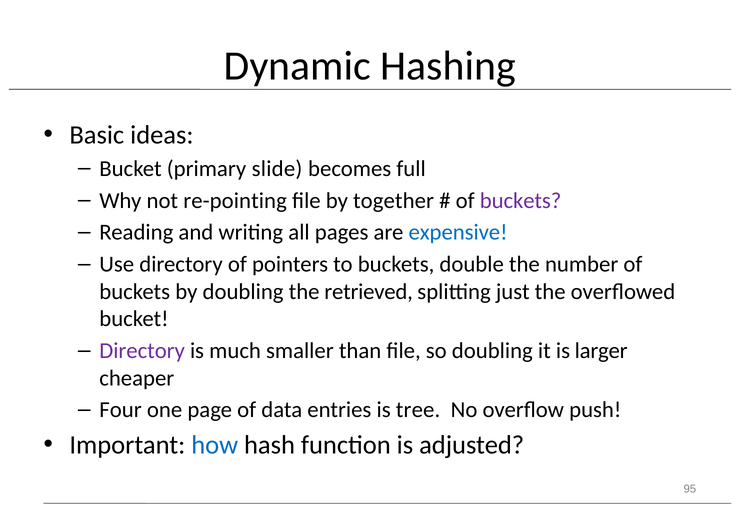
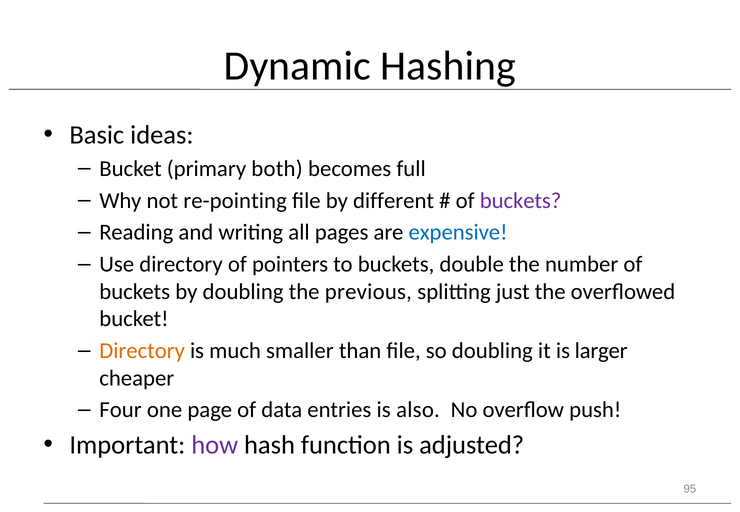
slide: slide -> both (277, 169)
together: together -> different (394, 201)
retrieved: retrieved -> previous (368, 292)
Directory colour: purple -> orange (142, 351)
tree: tree -> also (418, 410)
how colour: blue -> purple (215, 445)
